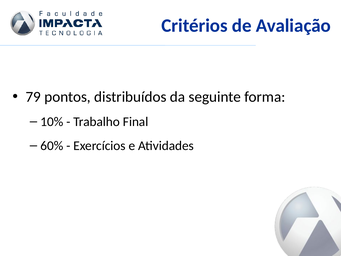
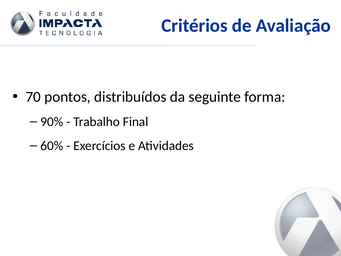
79: 79 -> 70 (33, 97)
10%: 10% -> 90% (52, 122)
